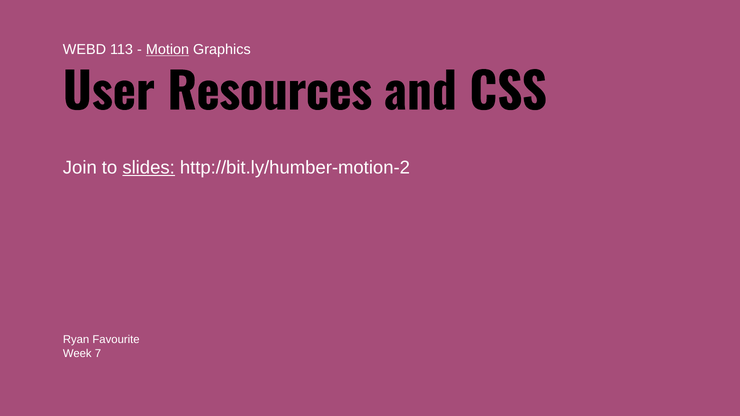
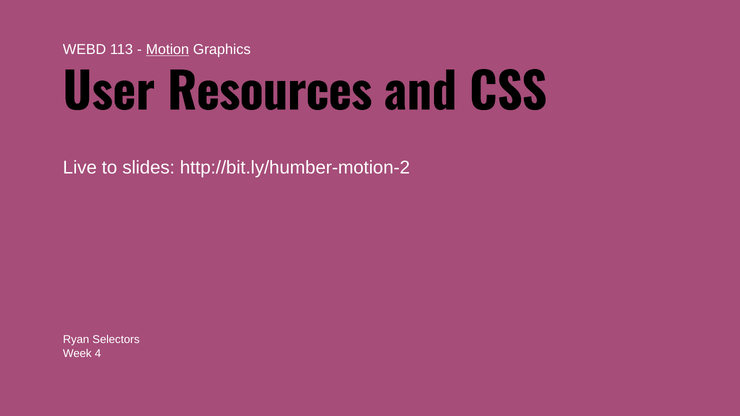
Join: Join -> Live (80, 168)
slides underline: present -> none (149, 168)
Favourite: Favourite -> Selectors (116, 340)
7: 7 -> 4 (98, 354)
